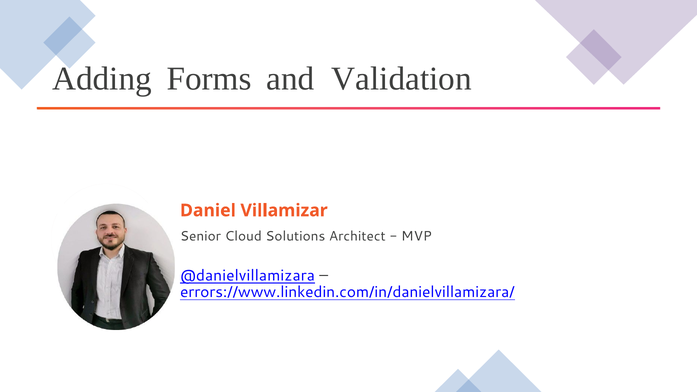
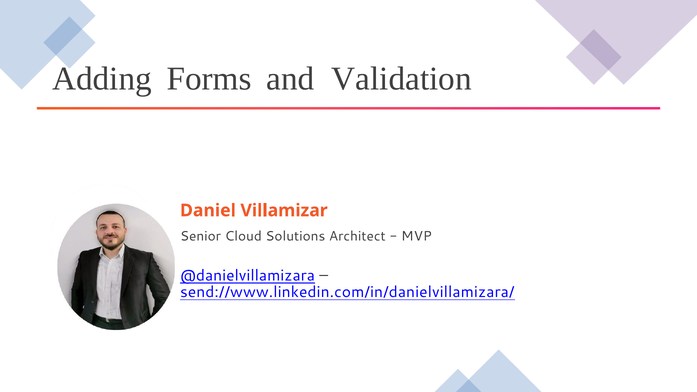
errors://www.linkedin.com/in/danielvillamizara/: errors://www.linkedin.com/in/danielvillamizara/ -> send://www.linkedin.com/in/danielvillamizara/ (347, 292)
